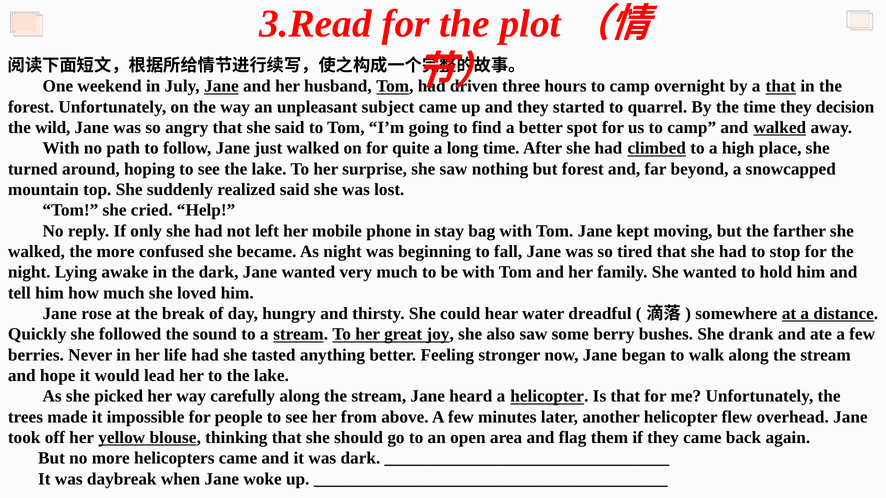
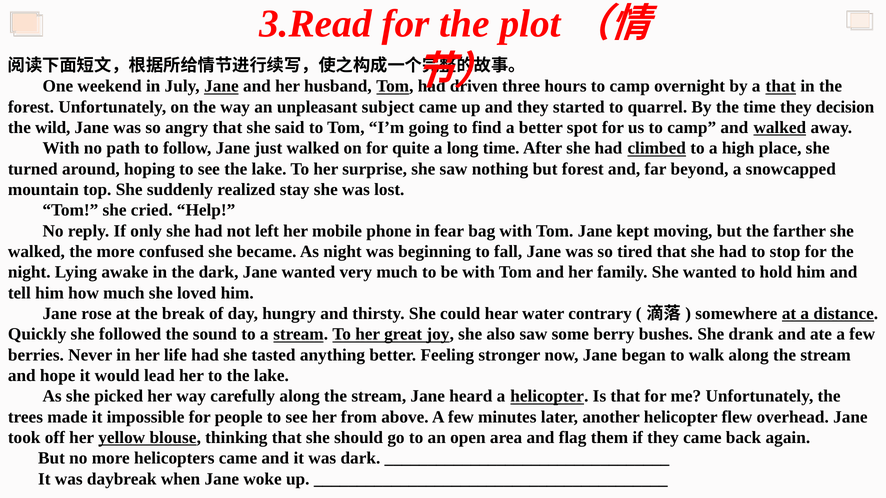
realized said: said -> stay (295, 190)
stay: stay -> fear (449, 231)
dreadful: dreadful -> contrary (600, 314)
